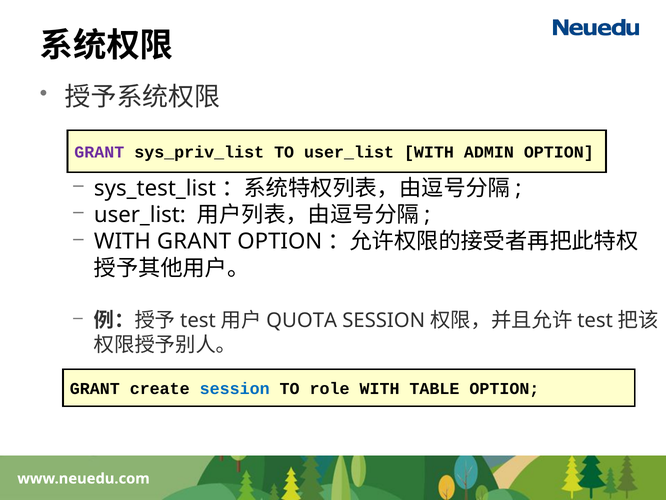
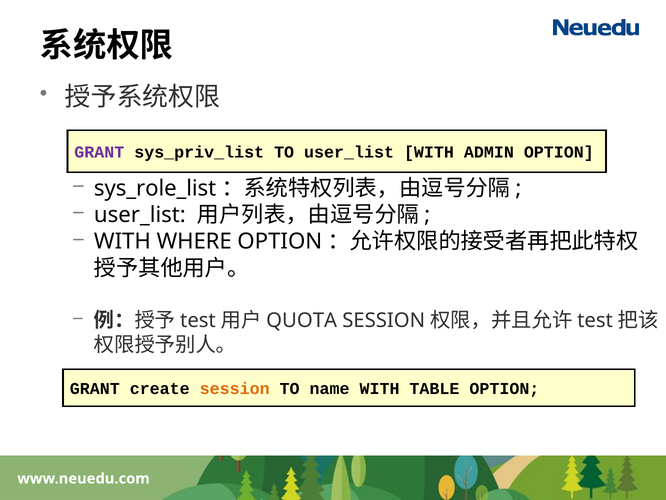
sys_test_list: sys_test_list -> sys_role_list (155, 188)
WITH GRANT: GRANT -> WHERE (194, 241)
session colour: blue -> orange (235, 388)
role: role -> name (330, 388)
